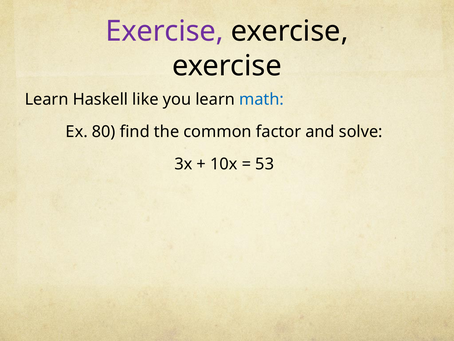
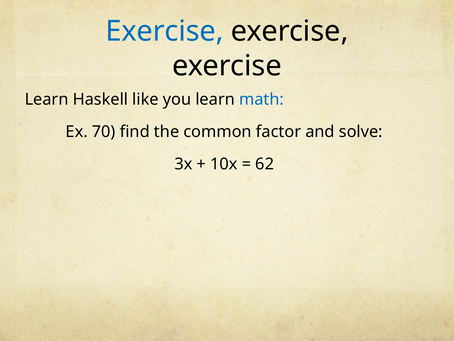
Exercise colour: purple -> blue (164, 31)
80: 80 -> 70 (104, 132)
53: 53 -> 62 (265, 164)
